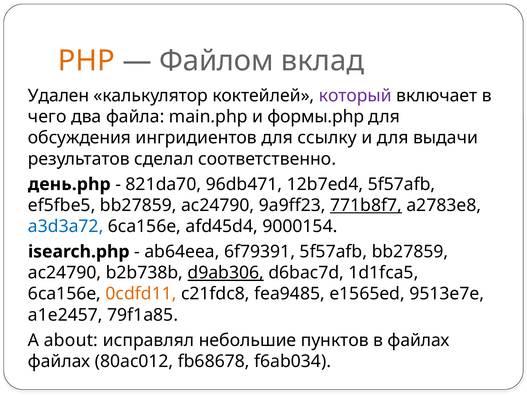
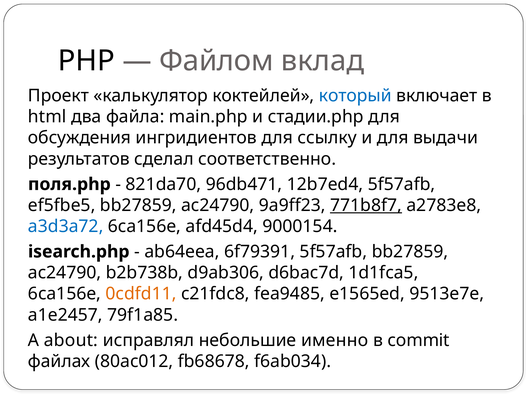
PHP colour: orange -> black (86, 61)
Удален: Удален -> Проект (58, 96)
который colour: purple -> blue (355, 96)
чего: чего -> html (47, 117)
формы.php: формы.php -> стадии.php (316, 117)
день.php: день.php -> поля.php (69, 184)
d9ab306 underline: present -> none (226, 273)
пунктов: пунктов -> именно (335, 340)
в файлах: файлах -> commit (419, 340)
